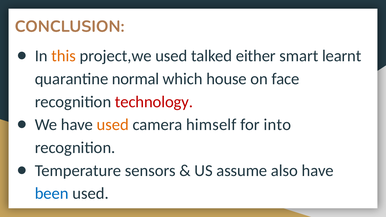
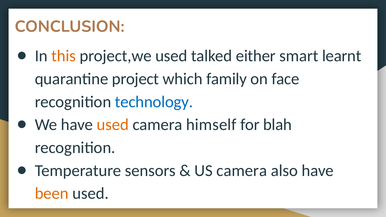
normal: normal -> project (136, 79)
house: house -> family (227, 79)
technology colour: red -> blue (154, 102)
into: into -> blah (278, 125)
US assume: assume -> camera (242, 171)
been colour: blue -> orange (52, 194)
